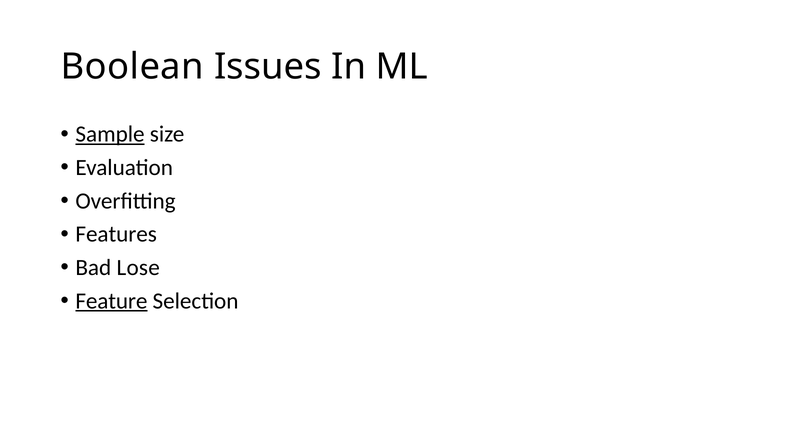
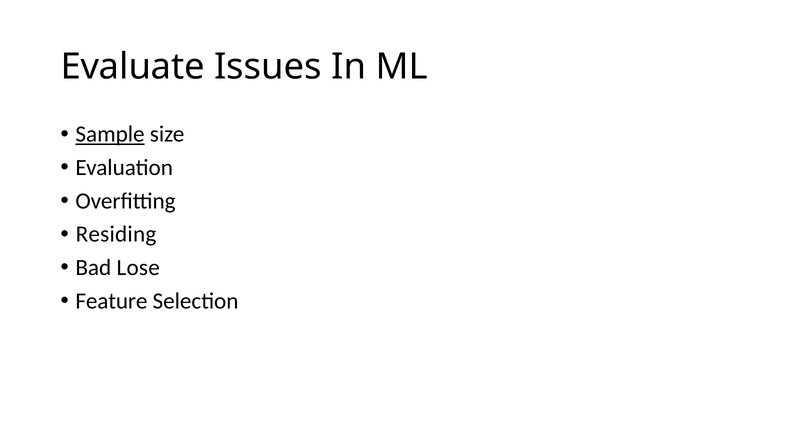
Boolean: Boolean -> Evaluate (133, 67)
Features: Features -> Residing (116, 234)
Feature underline: present -> none (111, 301)
